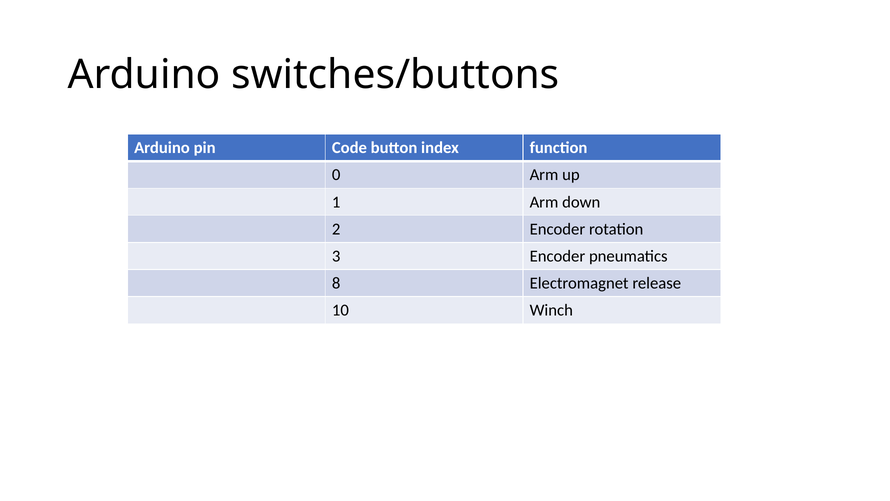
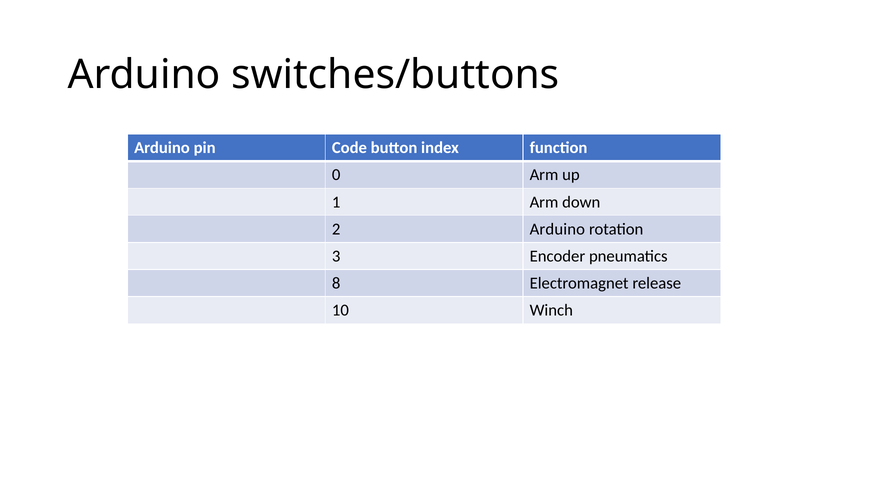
2 Encoder: Encoder -> Arduino (557, 229)
